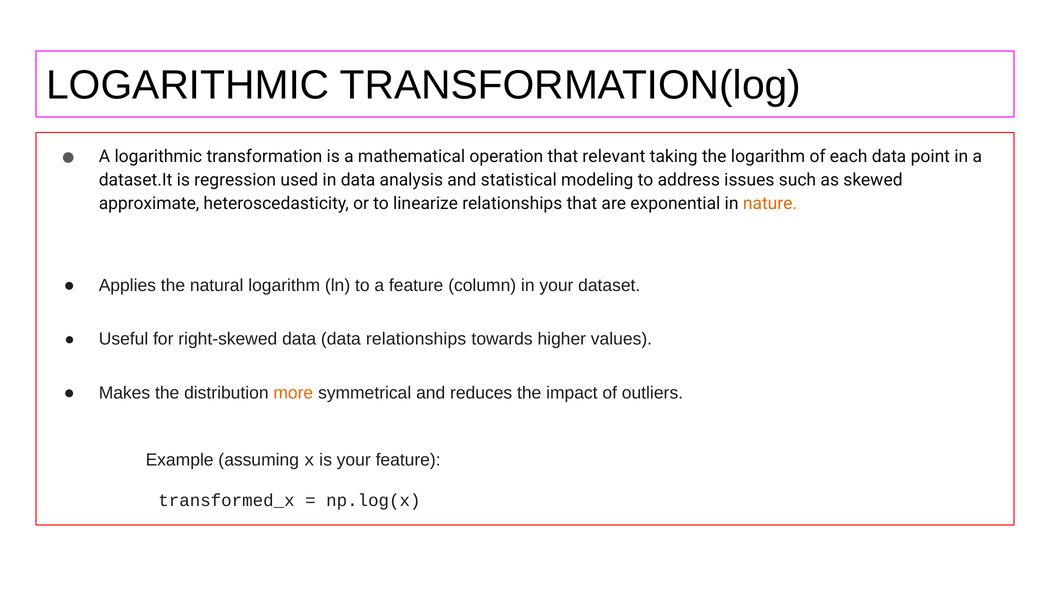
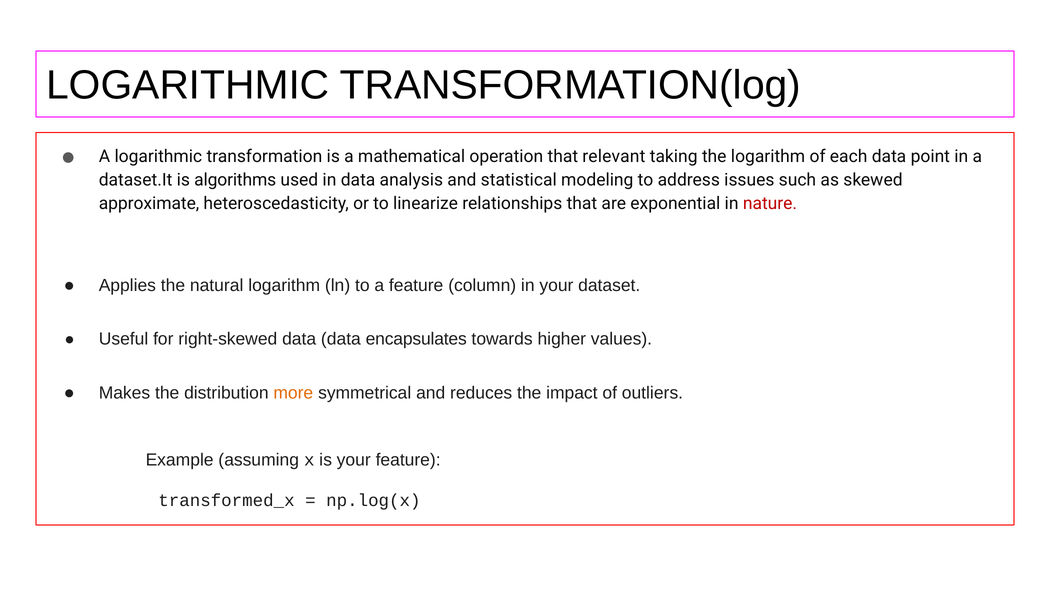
regression: regression -> algorithms (235, 180)
nature colour: orange -> red (770, 204)
data relationships: relationships -> encapsulates (416, 339)
